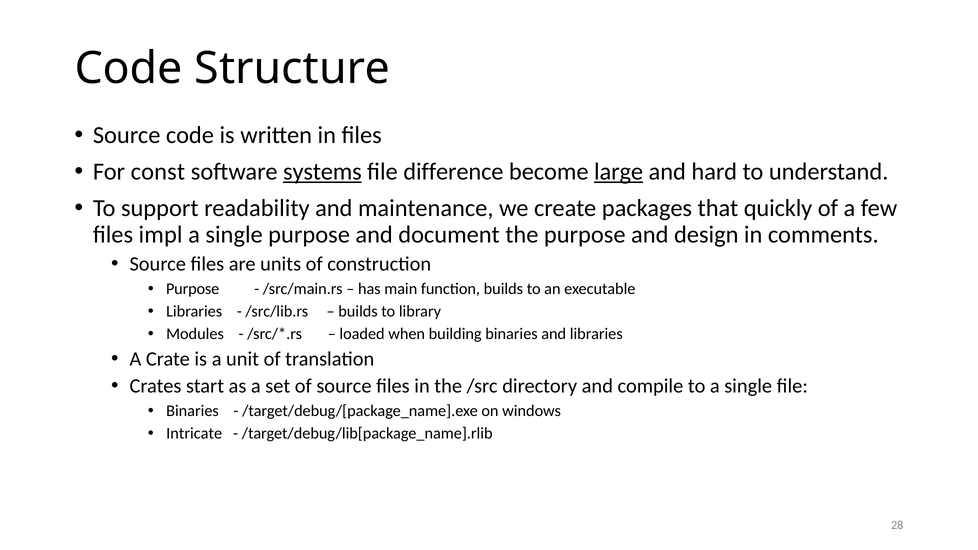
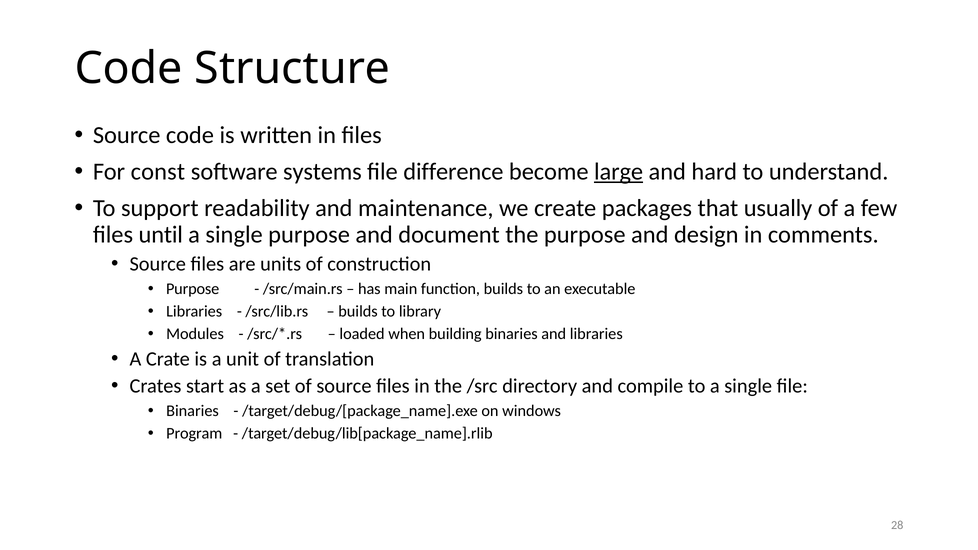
systems underline: present -> none (322, 172)
quickly: quickly -> usually (778, 208)
impl: impl -> until (161, 235)
Intricate: Intricate -> Program (194, 434)
